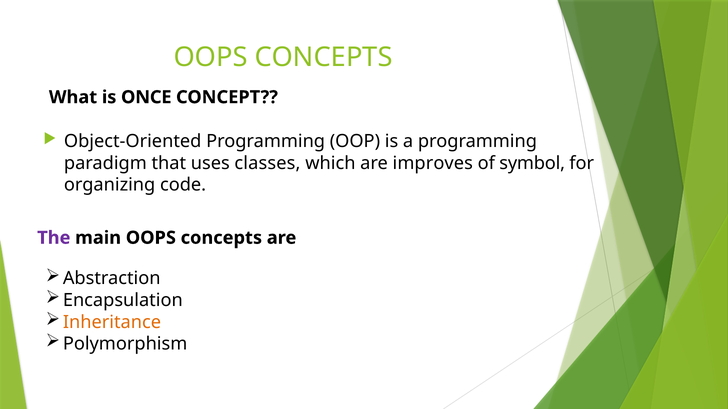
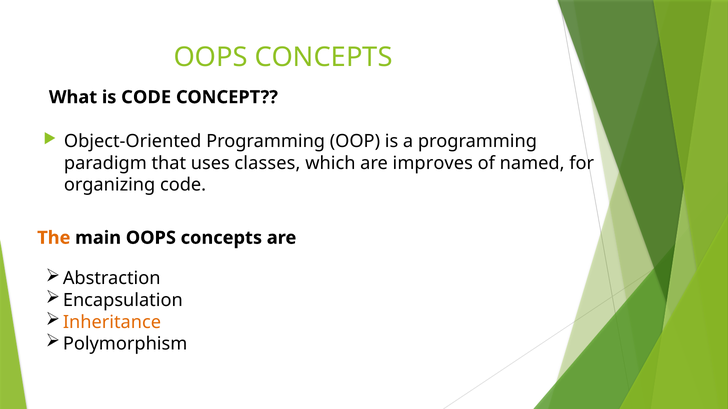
is ONCE: ONCE -> CODE (146, 97)
symbol: symbol -> named (532, 163)
The colour: purple -> orange (54, 238)
